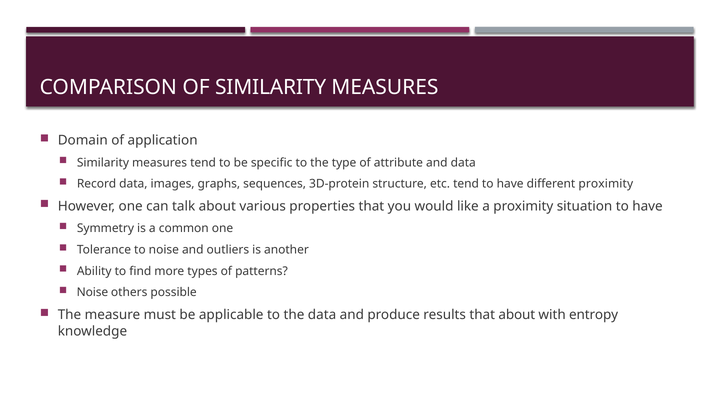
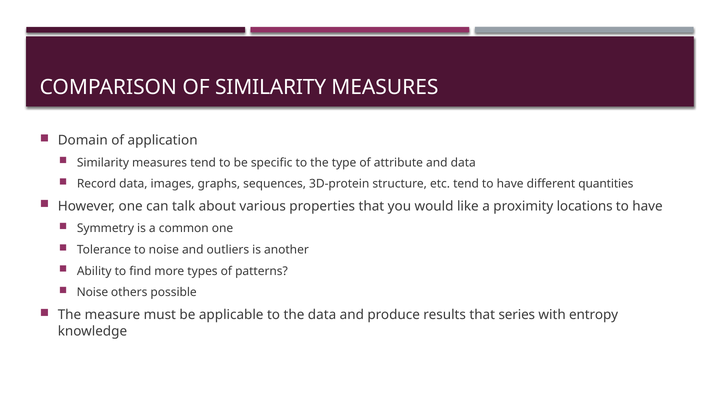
different proximity: proximity -> quantities (606, 184)
situation: situation -> locations (585, 206)
that about: about -> series (517, 315)
